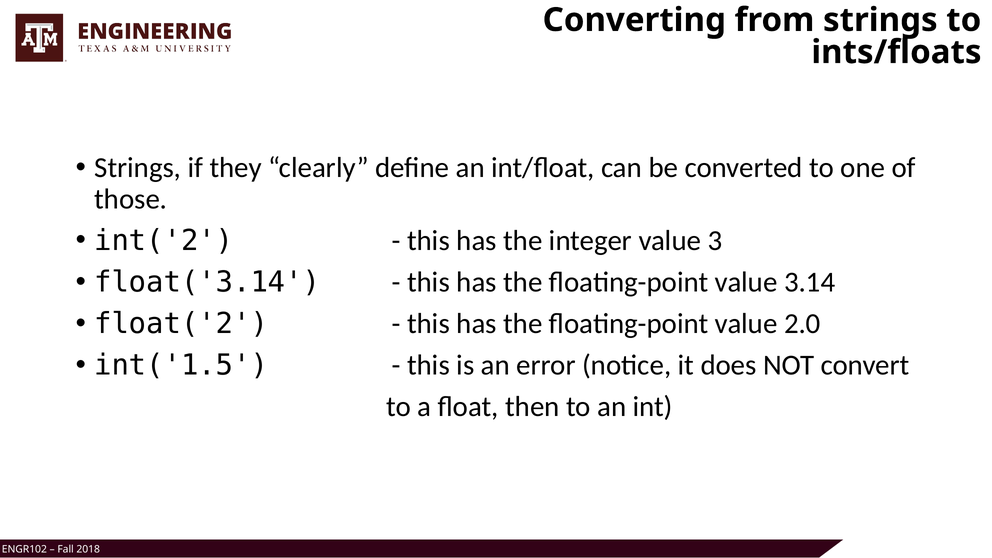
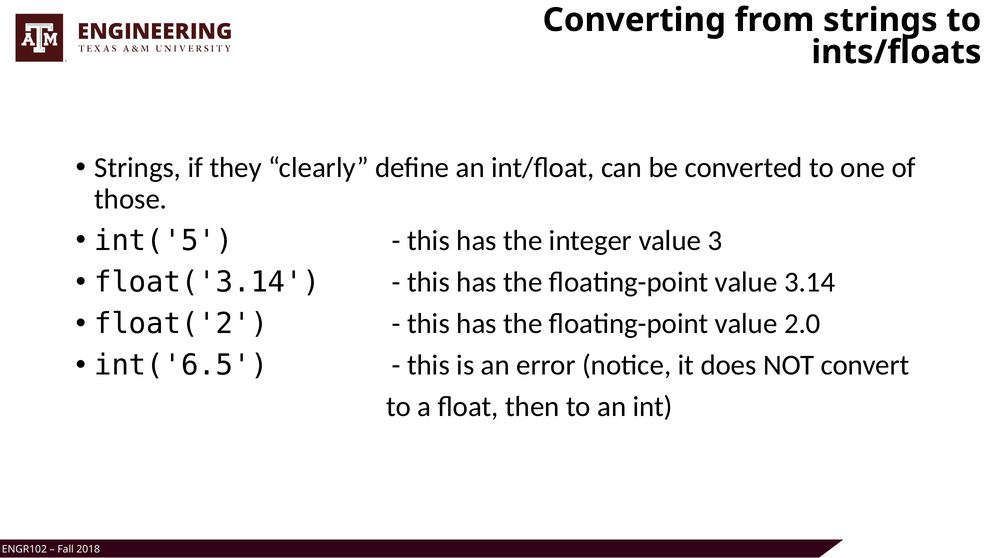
int('2: int('2 -> int('5 (164, 241)
int('1.5: int('1.5 -> int('6.5 (181, 365)
